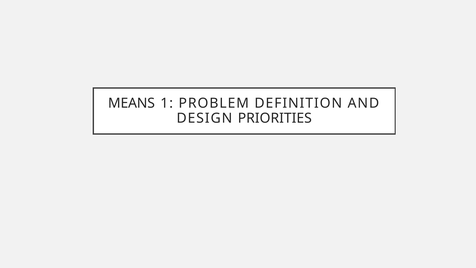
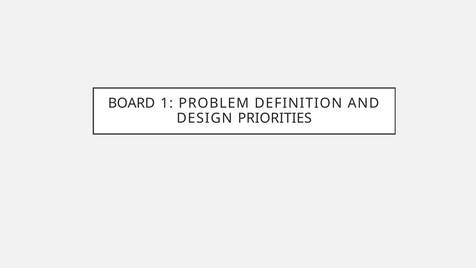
MEANS: MEANS -> BOARD (132, 103)
